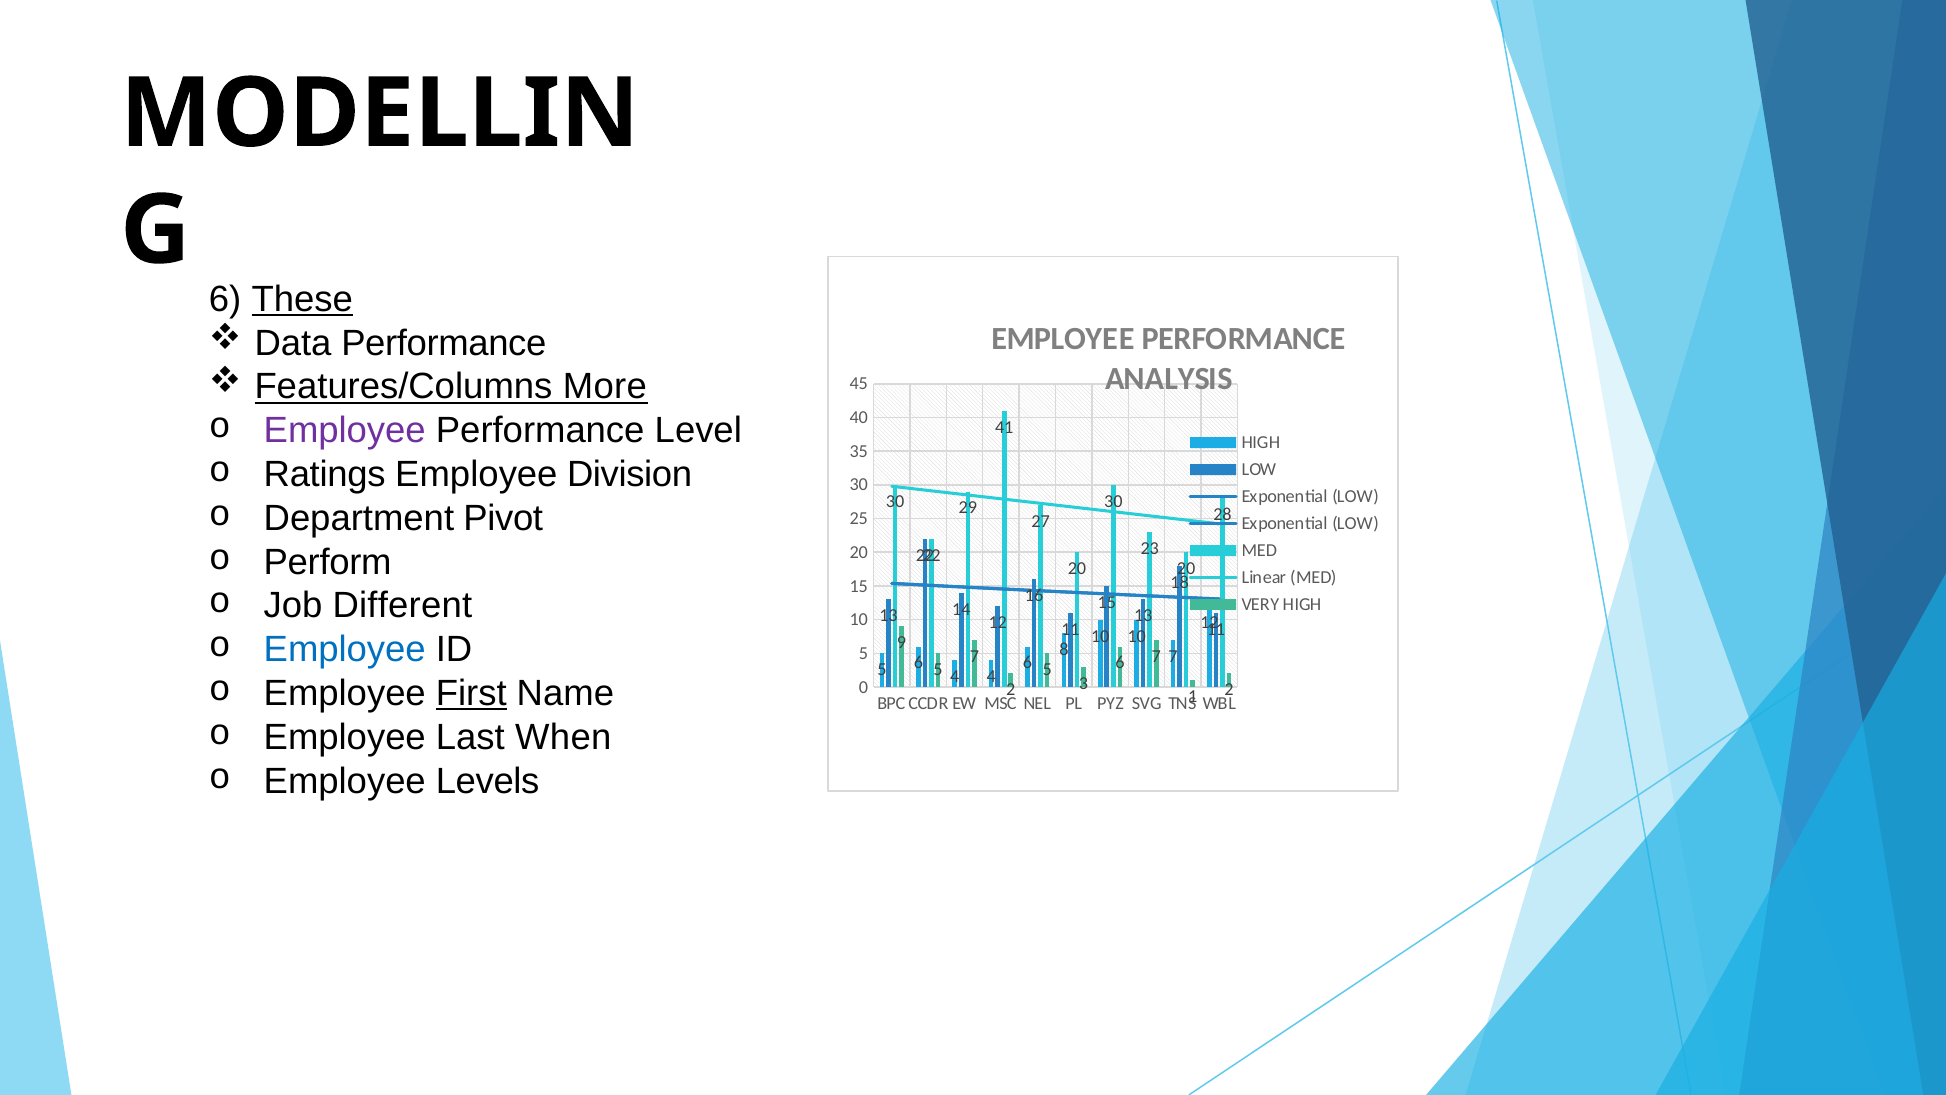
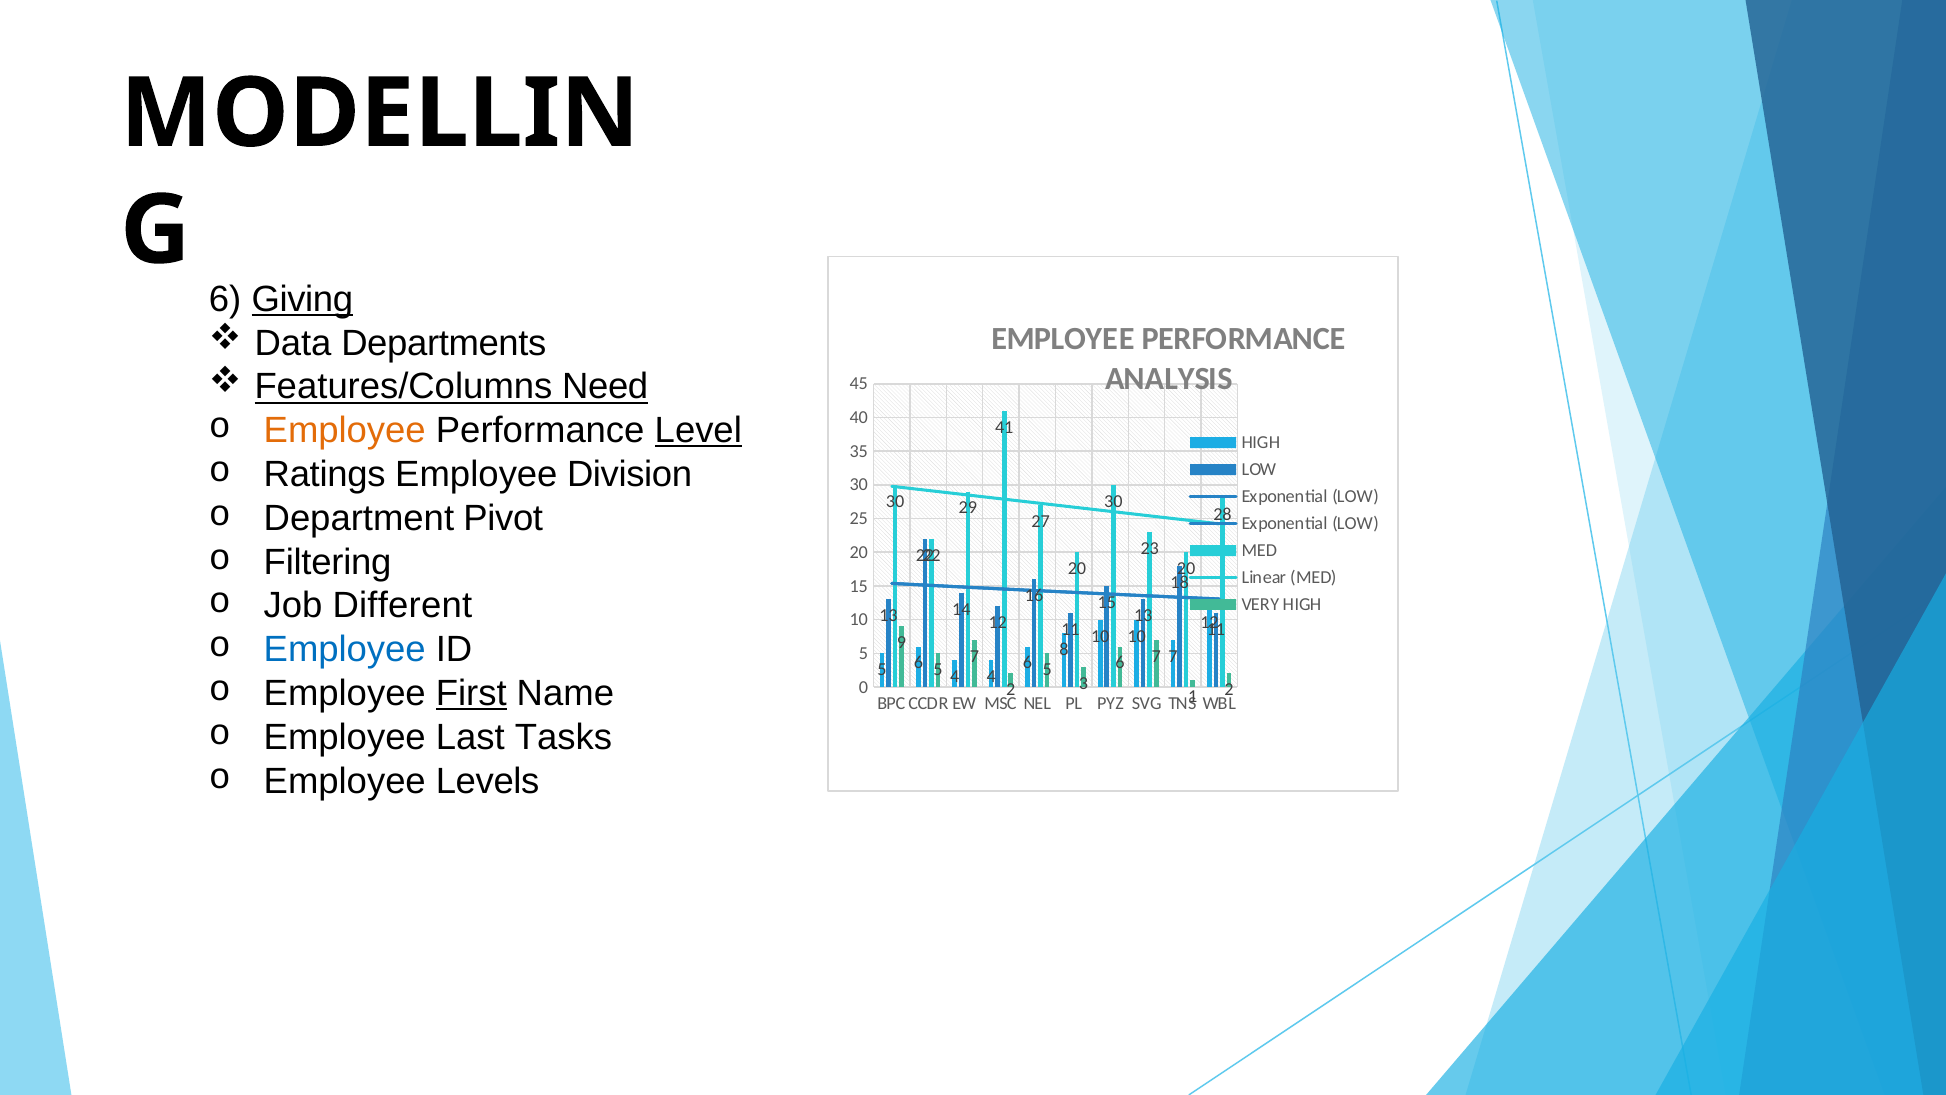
These: These -> Giving (302, 299)
Data Performance: Performance -> Departments (444, 343)
More: More -> Need (605, 387)
Employee colour: purple -> orange (345, 431)
Level underline: none -> present (698, 431)
Perform: Perform -> Filtering (328, 562)
When: When -> Tasks (563, 737)
